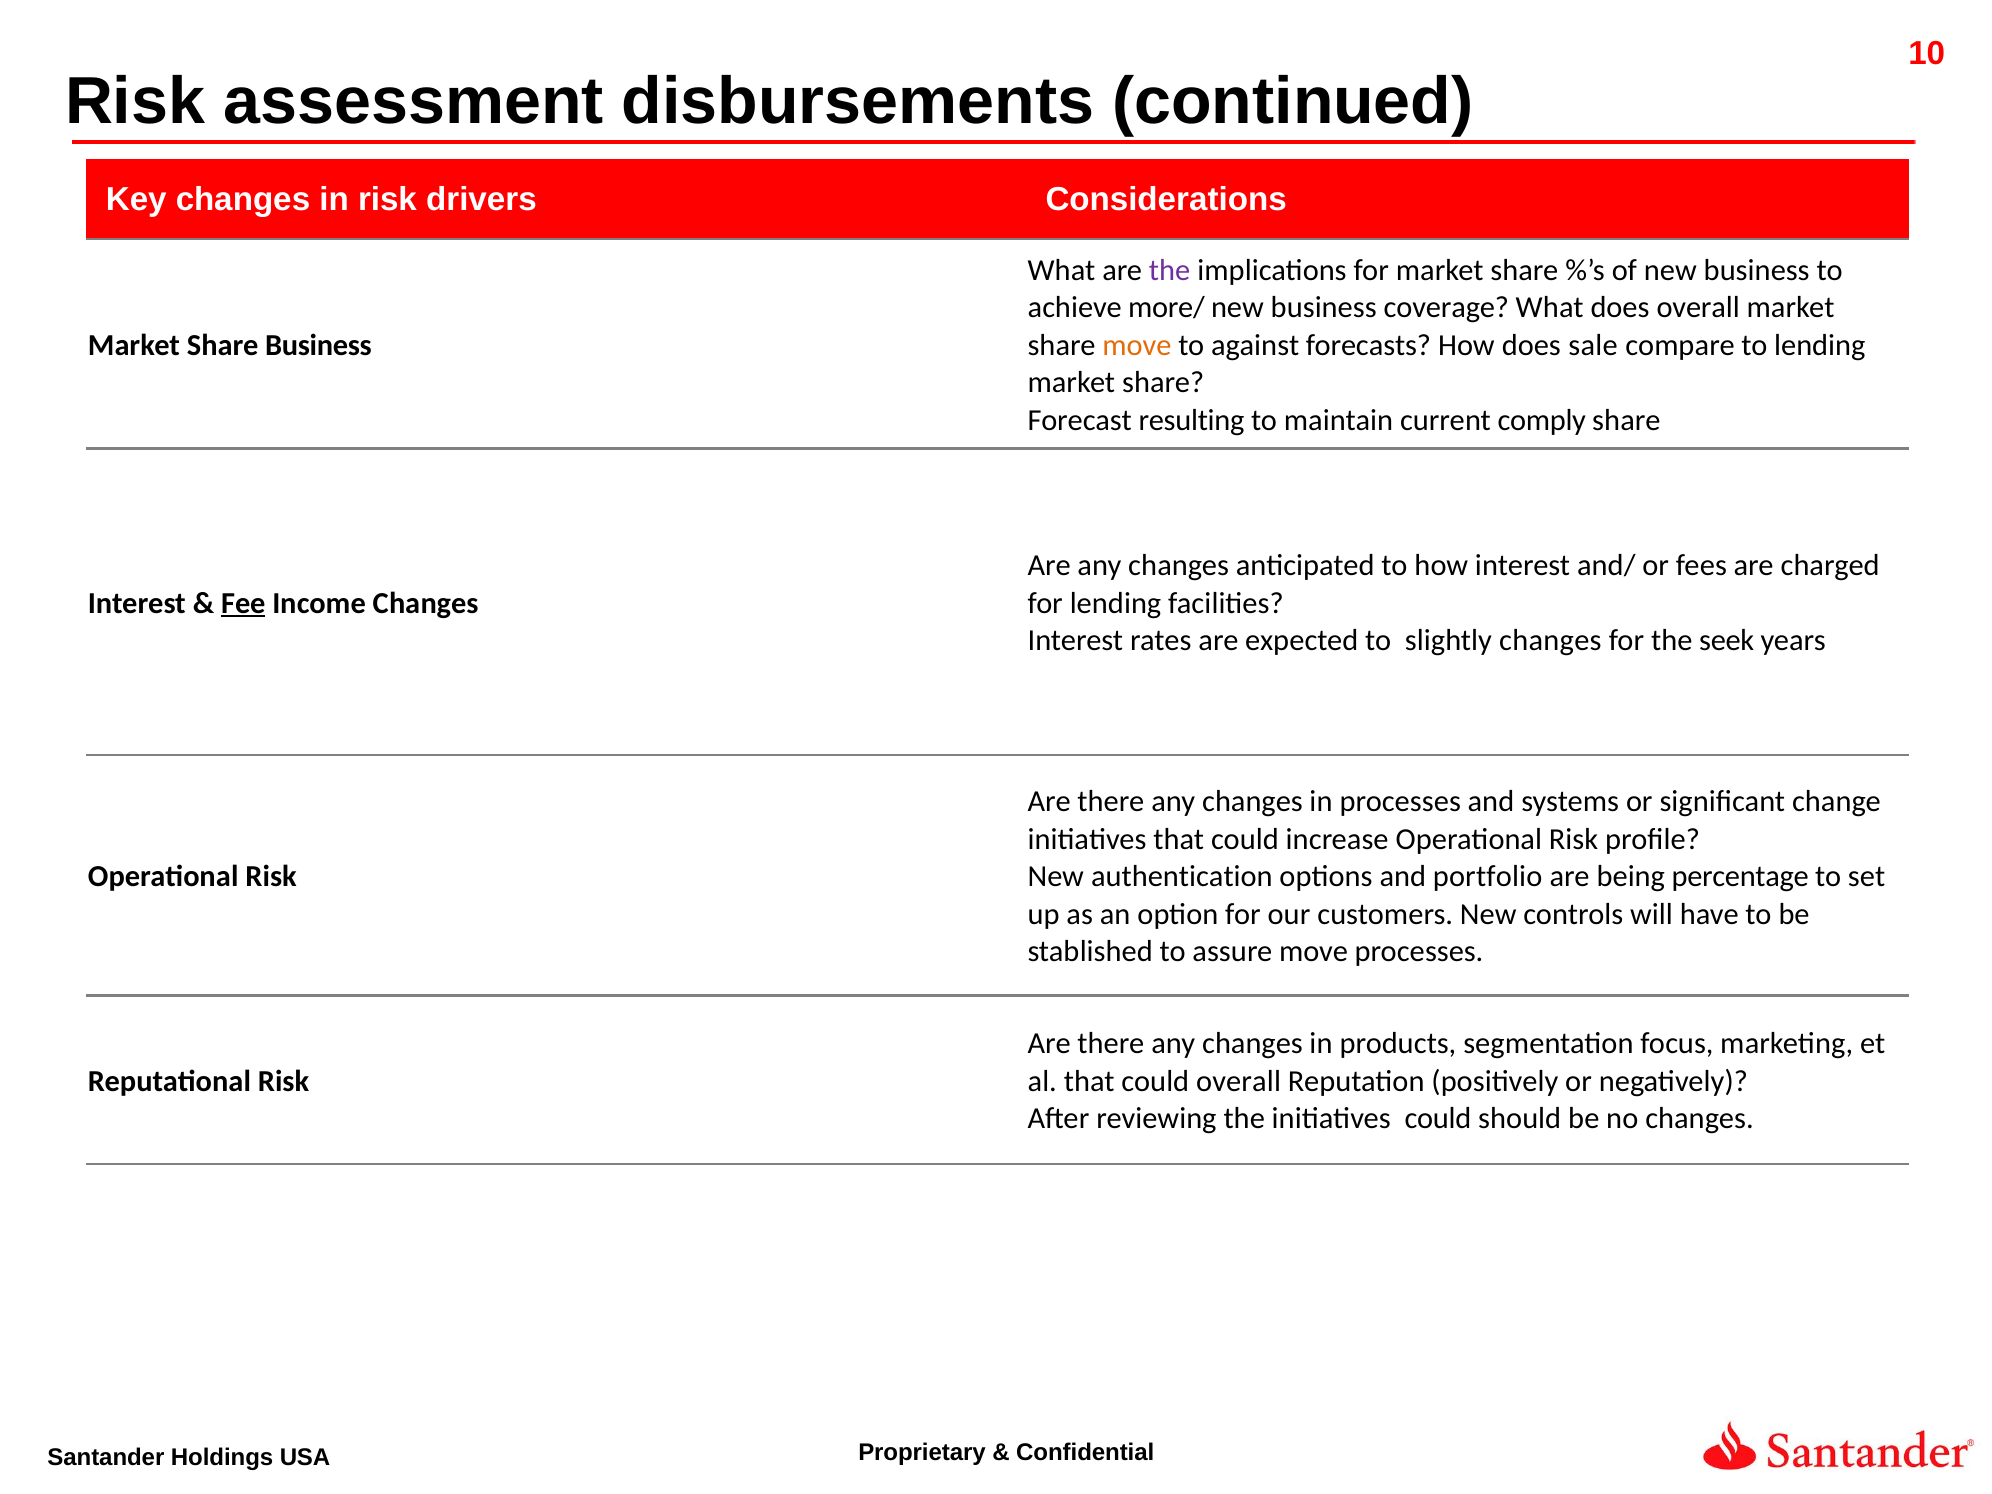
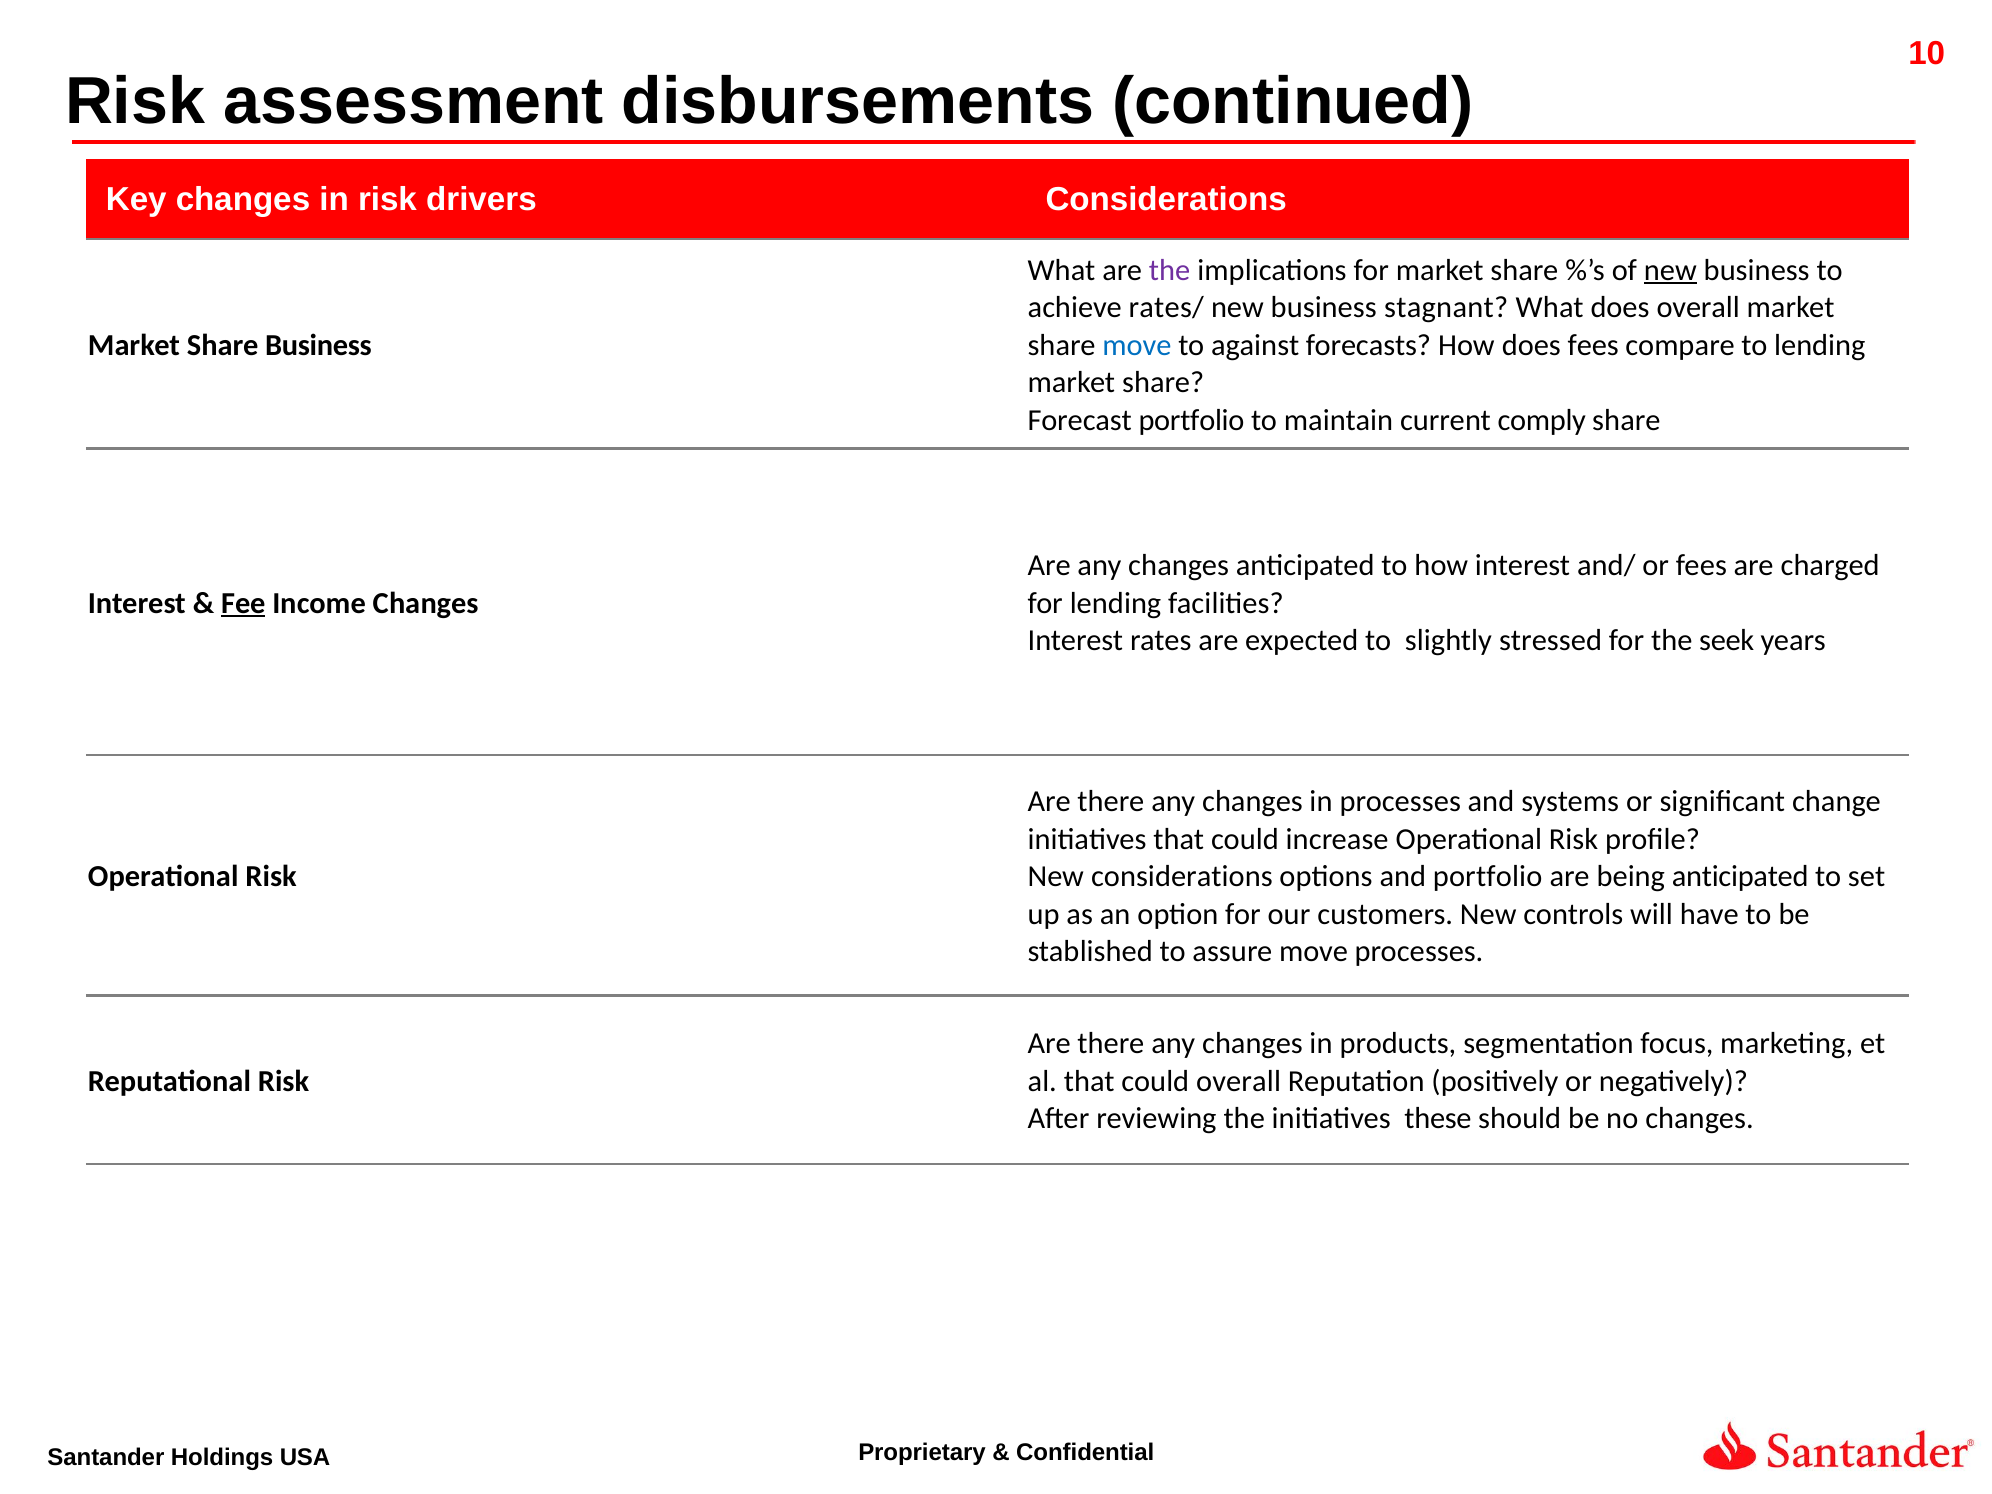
new underline: none -> present (1670, 270)
more/: more/ -> rates/ (1166, 308)
coverage: coverage -> stagnant (1446, 308)
move colour: orange -> blue (1137, 345)
does sale: sale -> fees (1593, 345)
Forecast resulting: resulting -> portfolio (1191, 420)
slightly changes: changes -> stressed (1551, 641)
New authentication: authentication -> considerations (1182, 877)
being percentage: percentage -> anticipated (1740, 877)
initiatives could: could -> these (1438, 1119)
